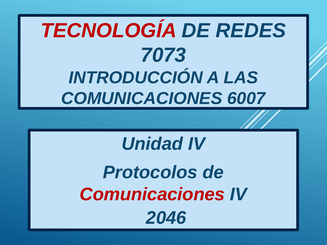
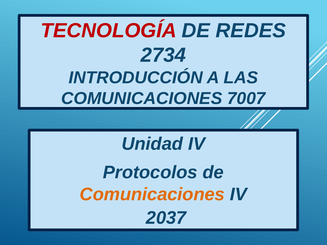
7073: 7073 -> 2734 (163, 55)
6007: 6007 -> 7007 (246, 98)
Comunicaciones colour: red -> orange (152, 194)
2046: 2046 -> 2037 (166, 218)
